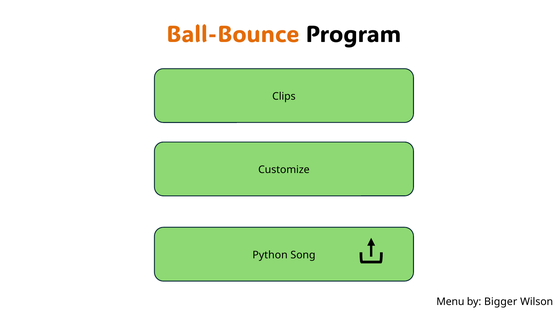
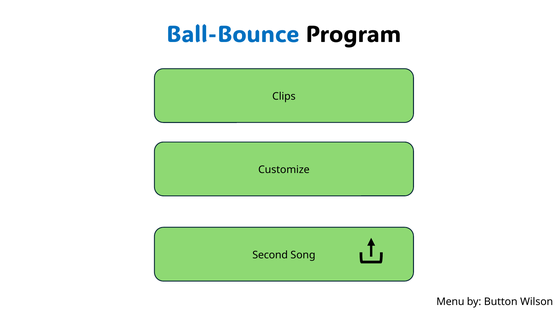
Ball-Bounce colour: orange -> blue (233, 34)
Python: Python -> Second (270, 255)
Bigger: Bigger -> Button (501, 302)
